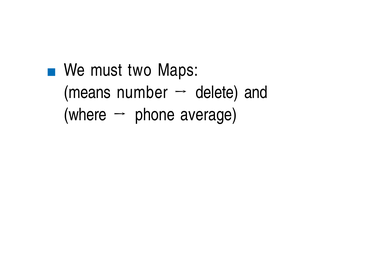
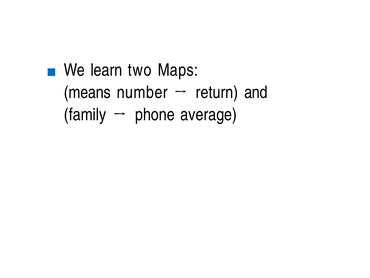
must: must -> learn (106, 70)
delete: delete -> return (217, 92)
where: where -> family (85, 115)
